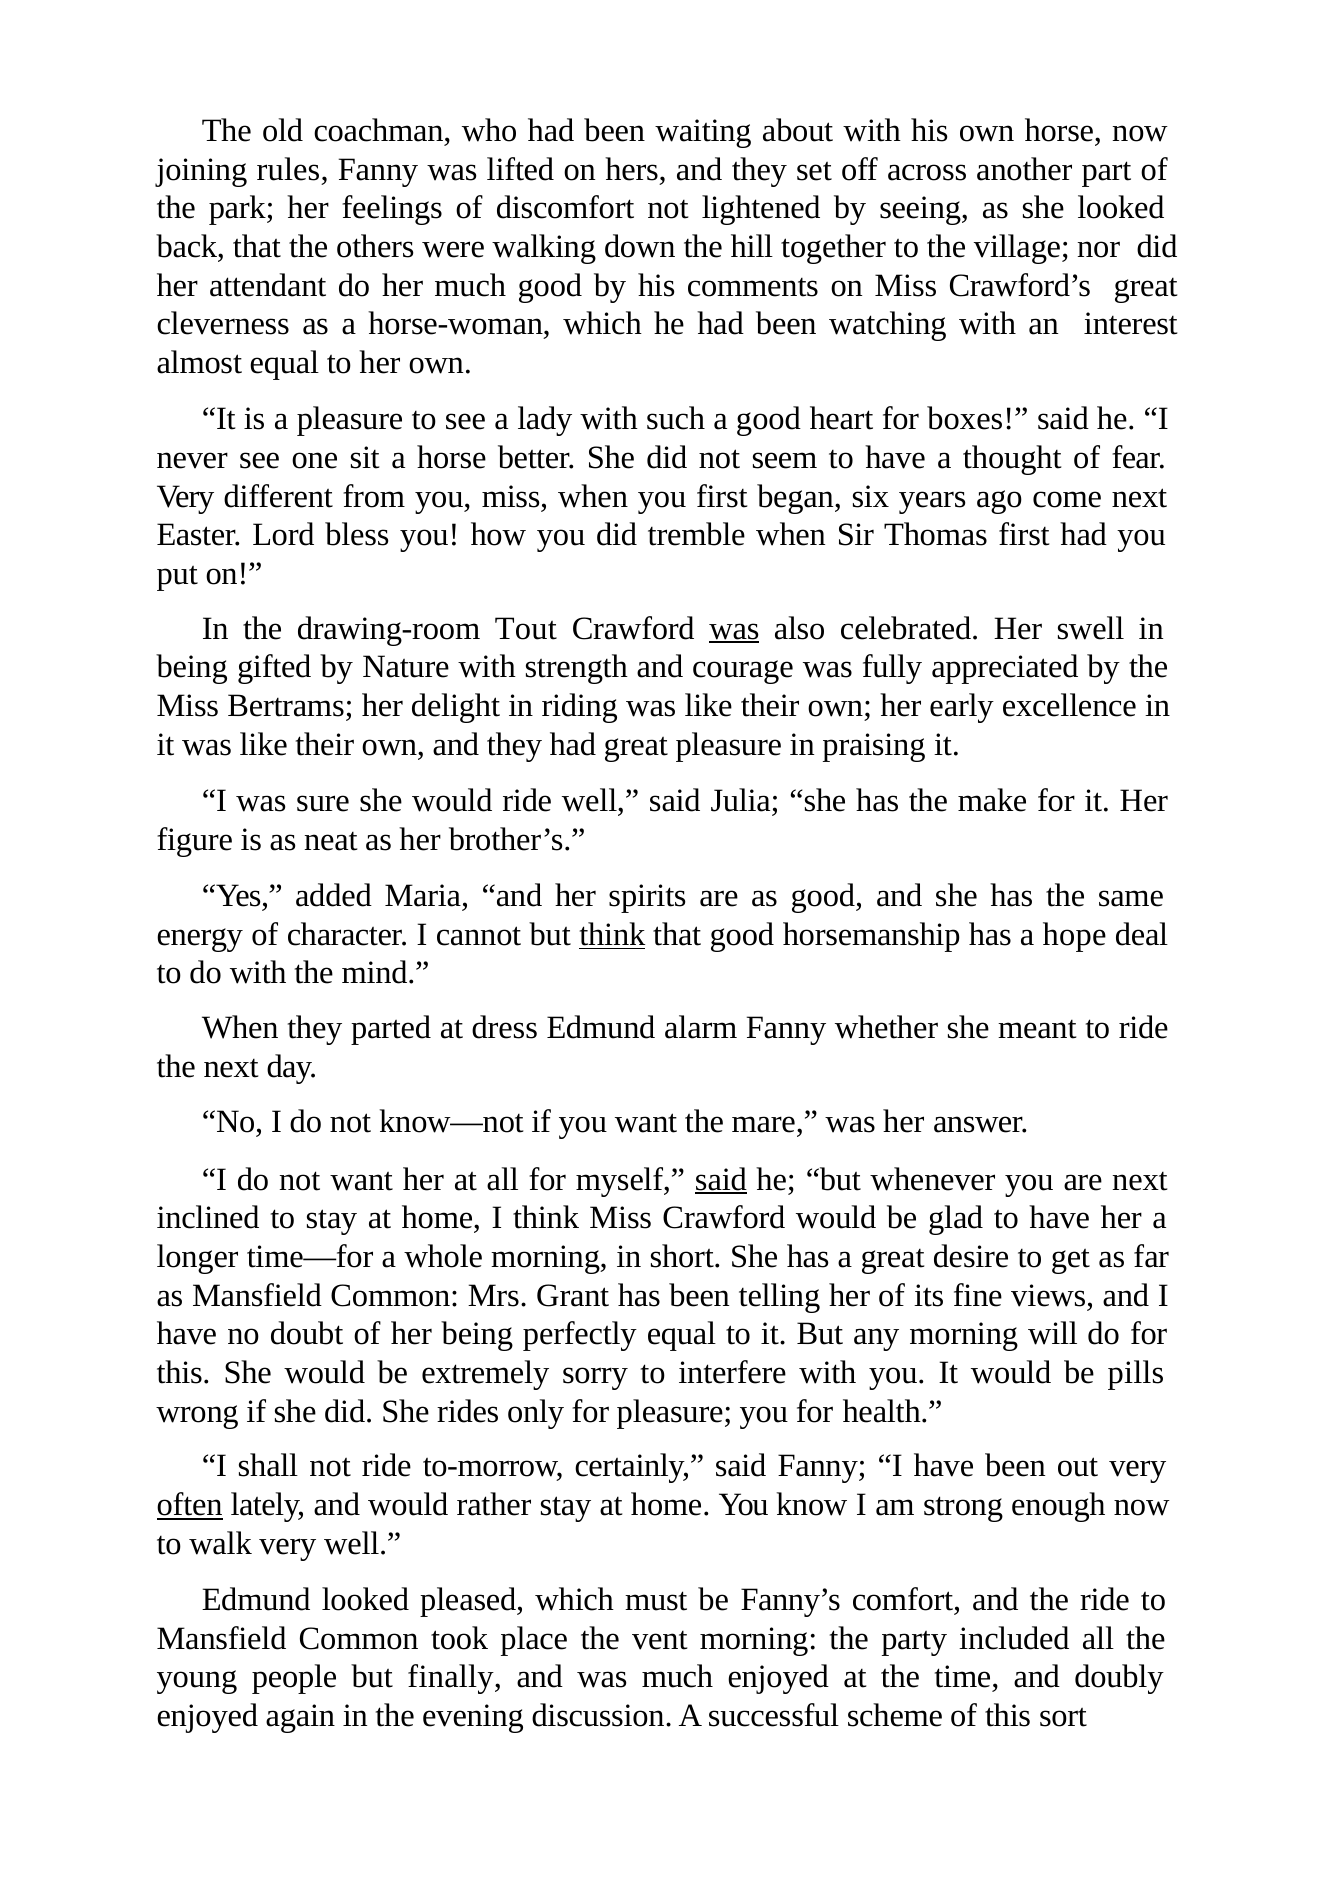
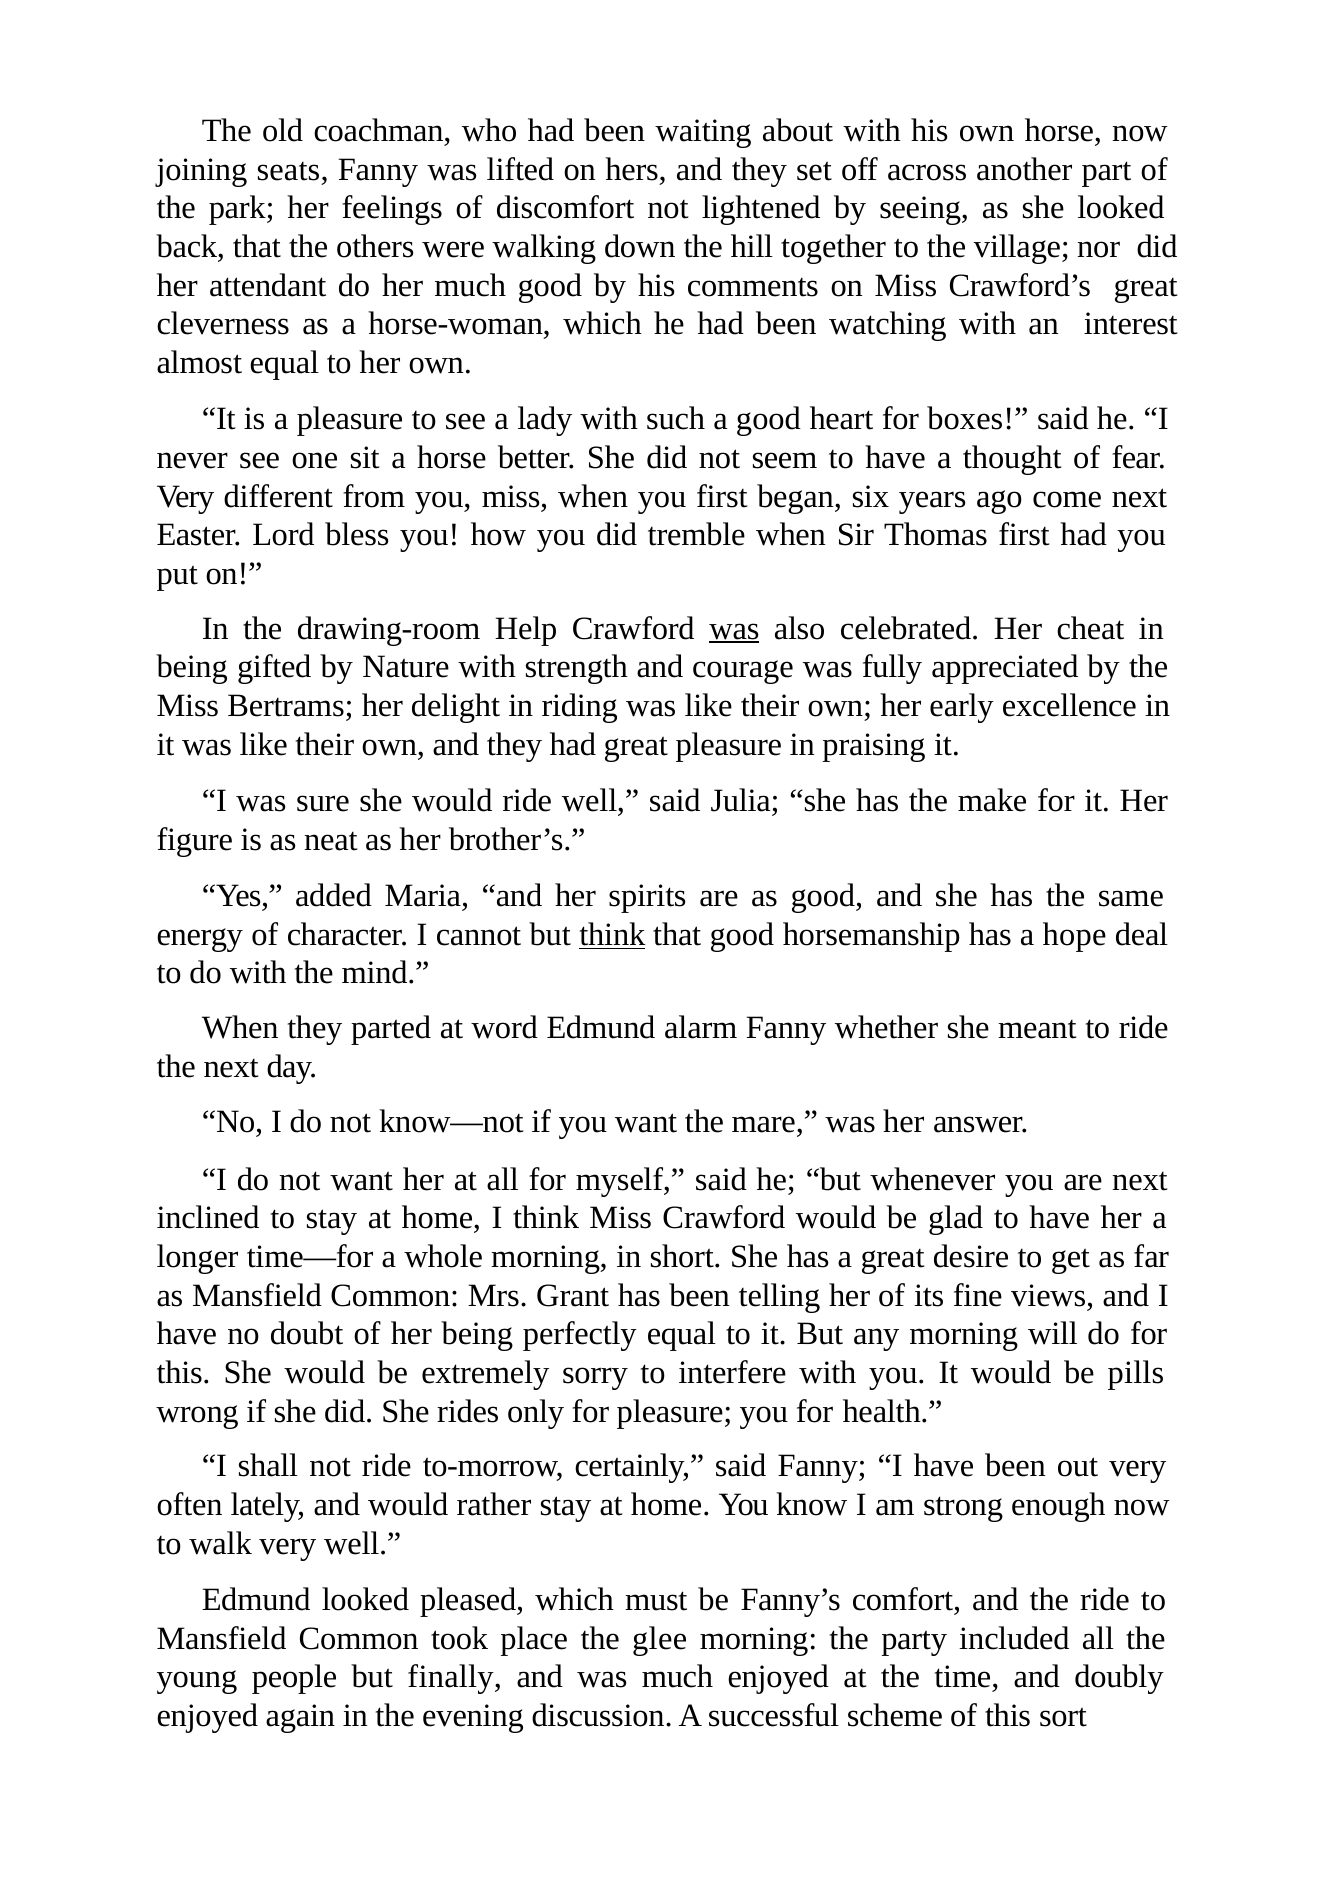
rules: rules -> seats (293, 170)
Tout: Tout -> Help (526, 629)
swell: swell -> cheat (1090, 629)
dress: dress -> word (505, 1028)
said underline: present -> none (721, 1180)
often underline: present -> none (190, 1505)
vent: vent -> glee (660, 1639)
